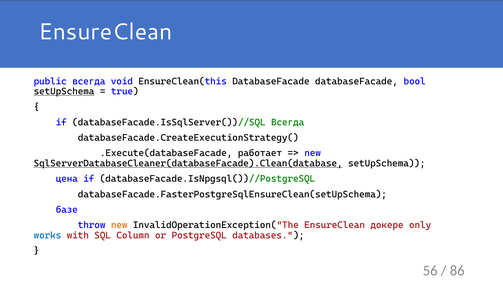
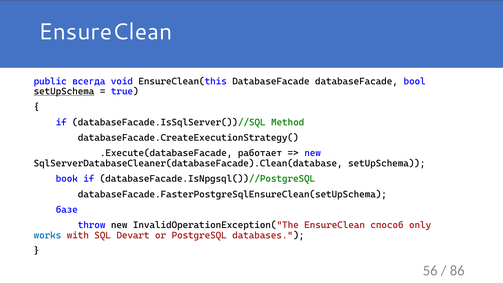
databaseFacade.IsSqlServer())//SQL Всегда: Всегда -> Method (288, 122)
SqlServerDatabaseCleaner(databaseFacade).Clean(database underline: present -> none (188, 163)
цена: цена -> book (67, 179)
new colour: orange -> black (119, 225)
докере: докере -> способ (387, 225)
Column: Column -> Devart (133, 235)
